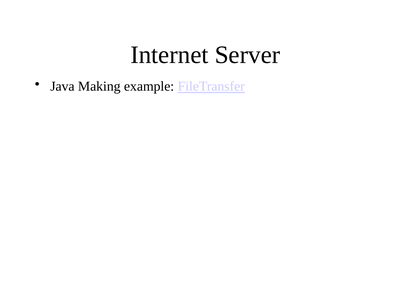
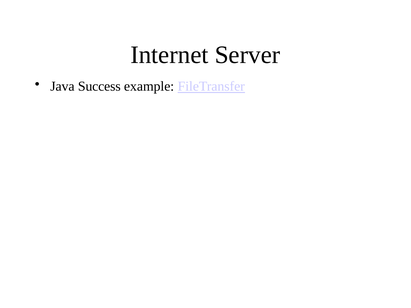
Making: Making -> Success (99, 87)
